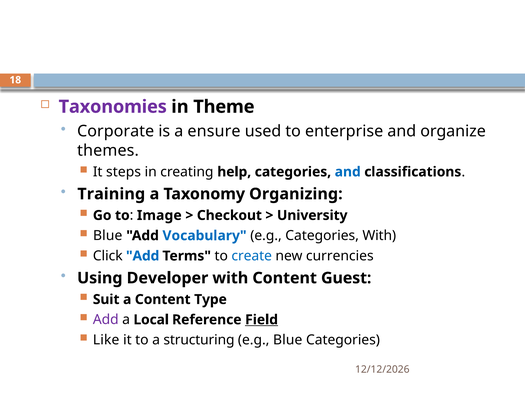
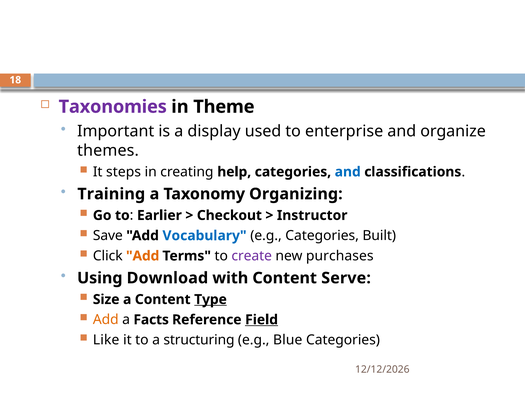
Corporate: Corporate -> Important (116, 131)
ensure: ensure -> display (214, 131)
Image: Image -> Earlier (159, 215)
University: University -> Instructor (312, 215)
Blue: Blue -> Save (108, 236)
Categories With: With -> Built (379, 236)
Add colour: blue -> orange (143, 256)
create colour: blue -> purple (252, 256)
currencies: currencies -> purchases (340, 256)
Developer: Developer -> Download (167, 278)
Guest: Guest -> Serve (346, 278)
Suit: Suit -> Size (106, 299)
Type underline: none -> present (211, 299)
Add colour: purple -> orange (106, 320)
Local: Local -> Facts (151, 320)
